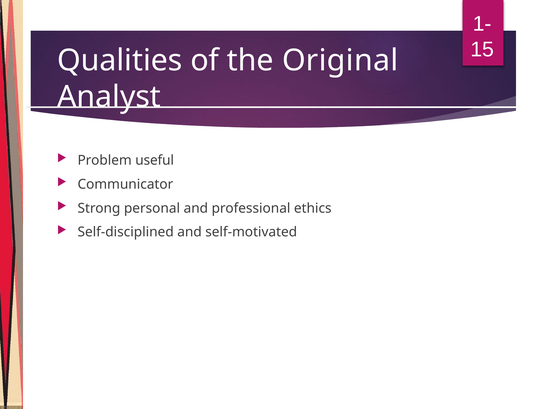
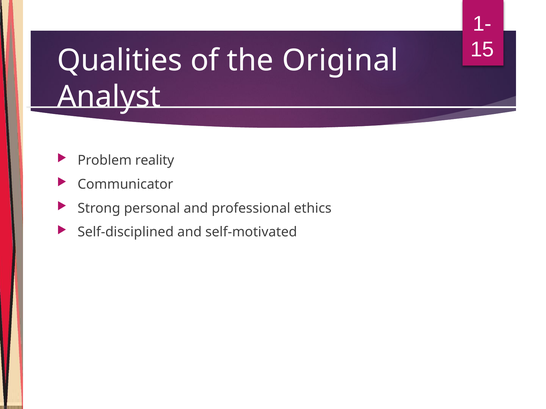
useful: useful -> reality (155, 160)
